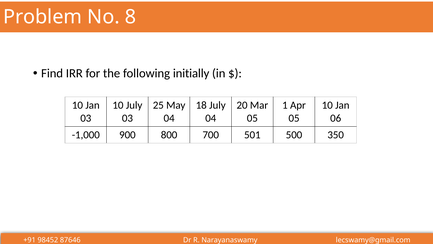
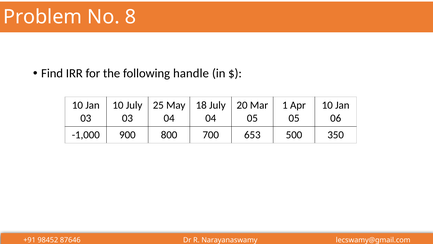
initially: initially -> handle (191, 73)
501: 501 -> 653 (252, 135)
